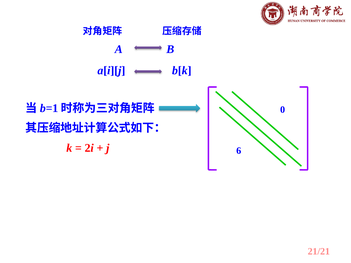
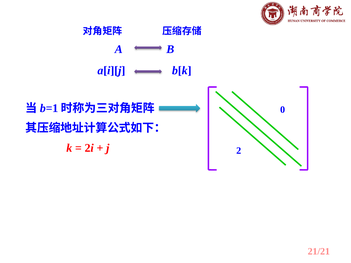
6: 6 -> 2 (239, 151)
